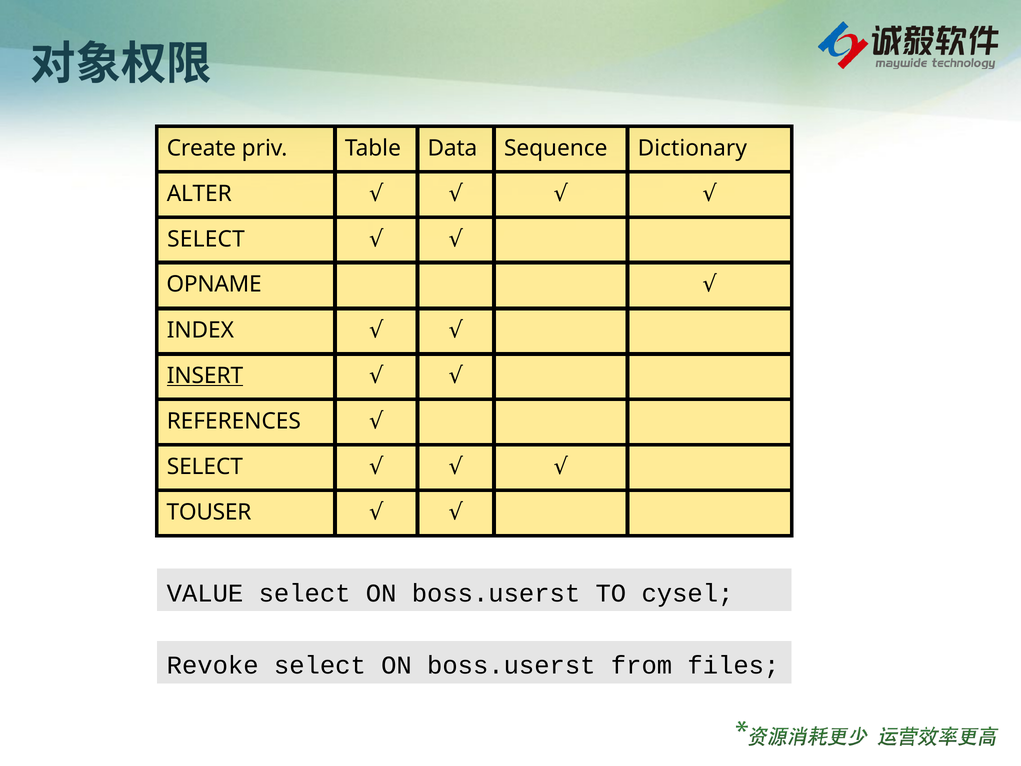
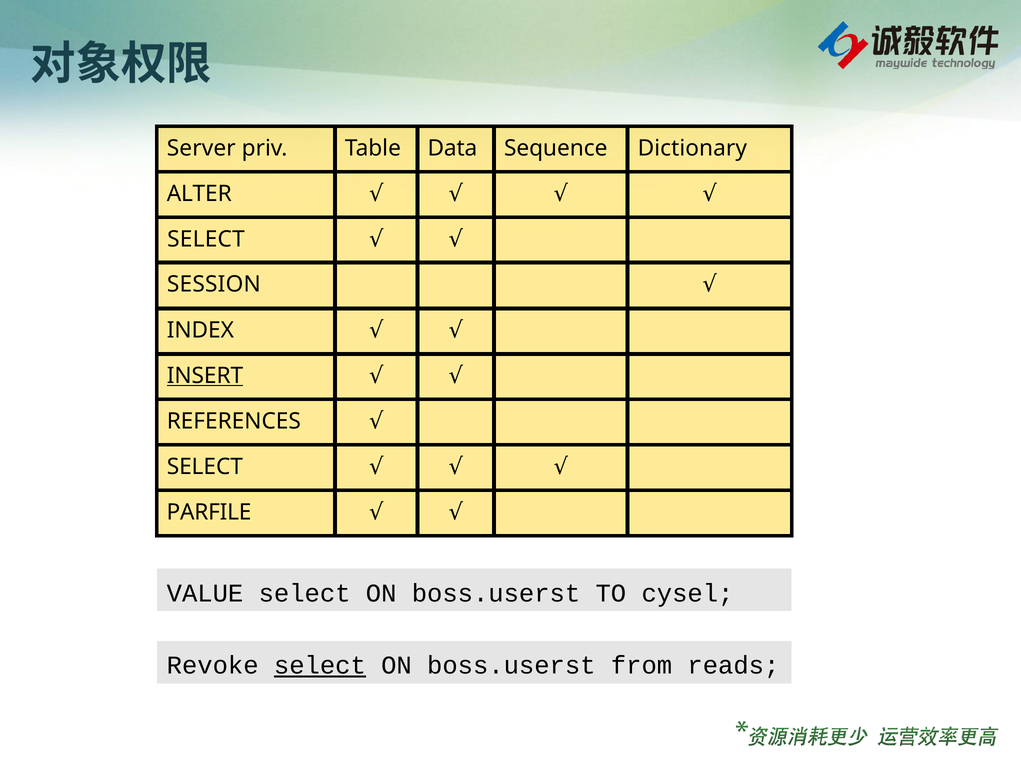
Create: Create -> Server (201, 148)
OPNAME: OPNAME -> SESSION (214, 284)
TOUSER: TOUSER -> PARFILE (209, 512)
select underline: none -> present (320, 665)
files: files -> reads (733, 665)
